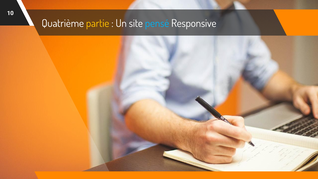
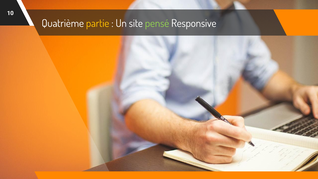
pensé colour: light blue -> light green (157, 23)
